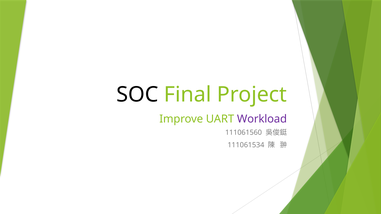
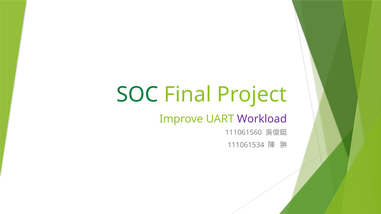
SOC colour: black -> green (137, 95)
